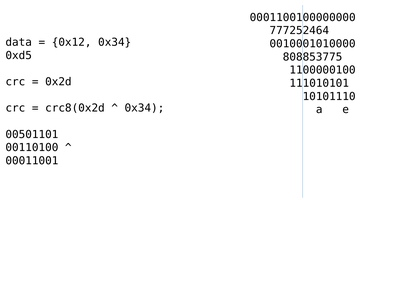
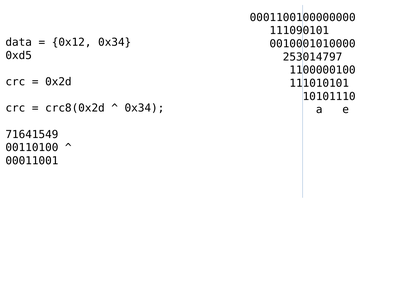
777252464: 777252464 -> 111090101 (299, 31)
808853775: 808853775 -> 253014797 (313, 57)
00501101: 00501101 -> 71641549 (32, 135)
